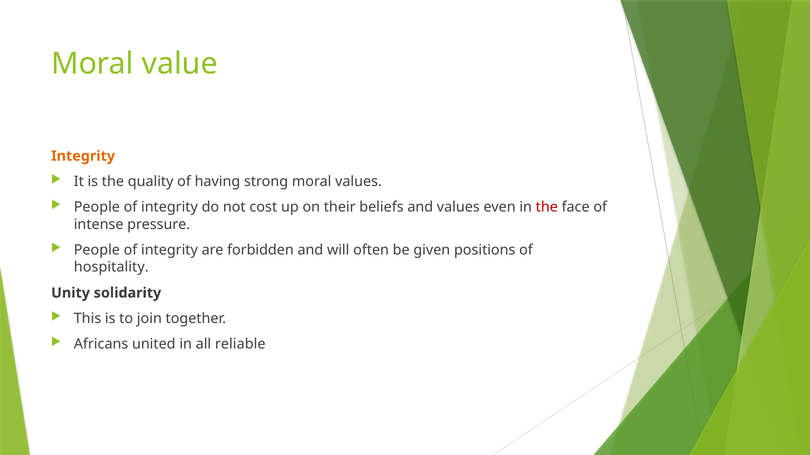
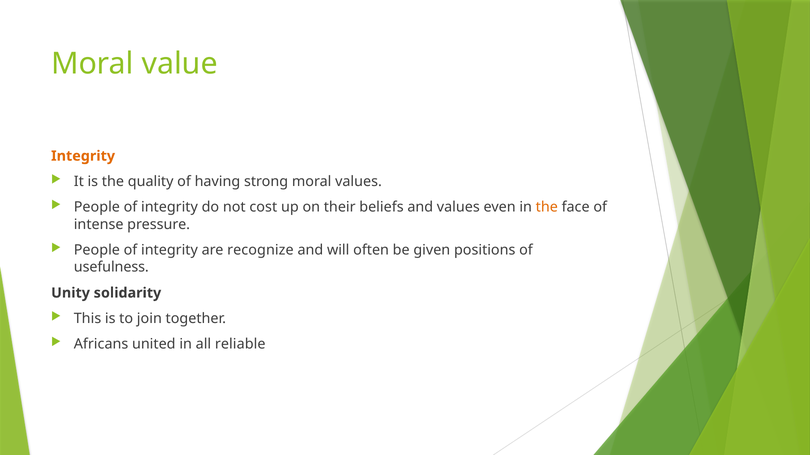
the colour: red -> orange (547, 208)
forbidden: forbidden -> recognize (260, 250)
hospitality: hospitality -> usefulness (111, 268)
